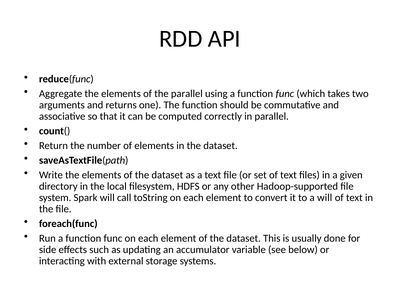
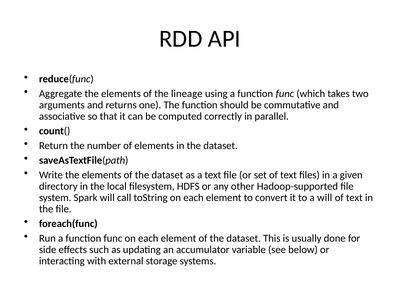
the parallel: parallel -> lineage (187, 94)
